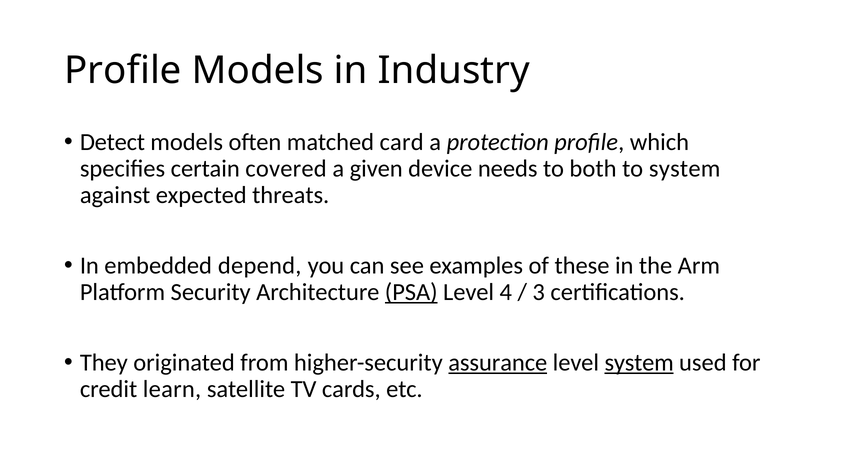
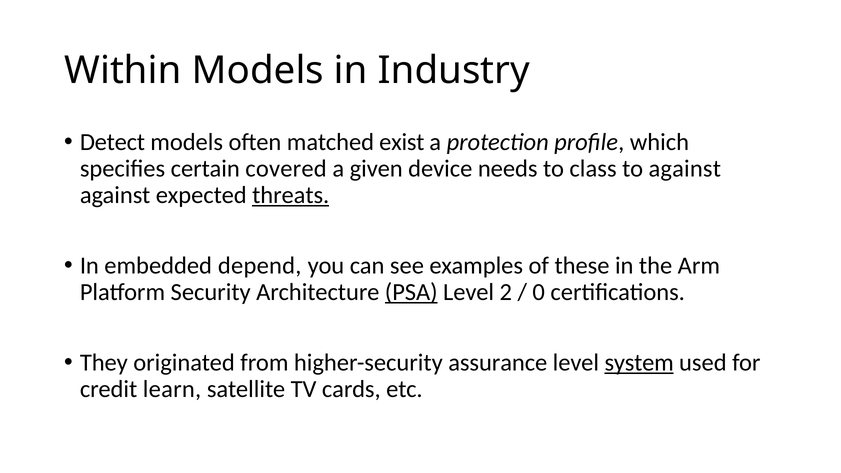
Profile: Profile -> Within (123, 71)
card: card -> exist (402, 142)
both: both -> class (593, 169)
to system: system -> against (685, 169)
threats underline: none -> present (291, 195)
4: 4 -> 2 (506, 292)
3: 3 -> 0 (539, 292)
assurance underline: present -> none (498, 363)
